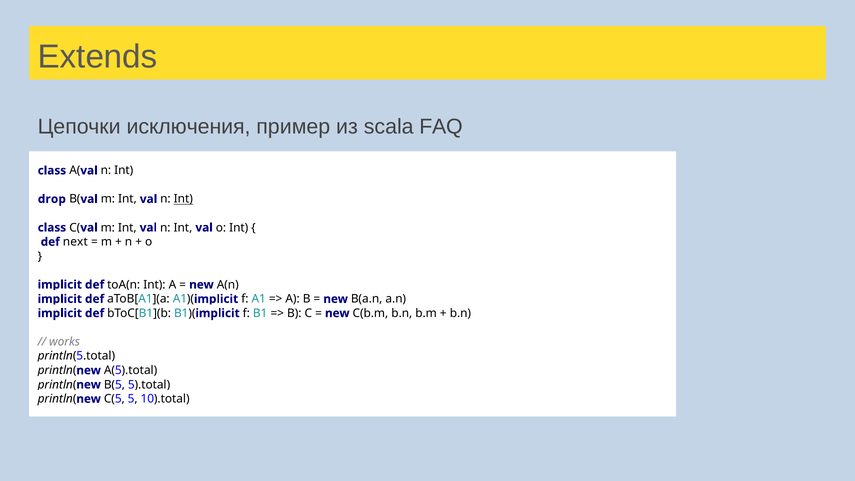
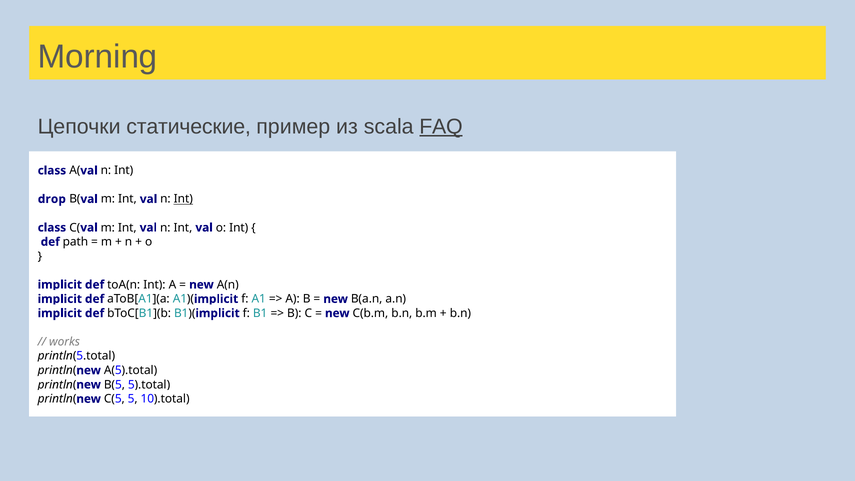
Extends: Extends -> Morning (98, 57)
исключения: исключения -> статические (189, 126)
FAQ underline: none -> present (441, 126)
next: next -> path (75, 242)
